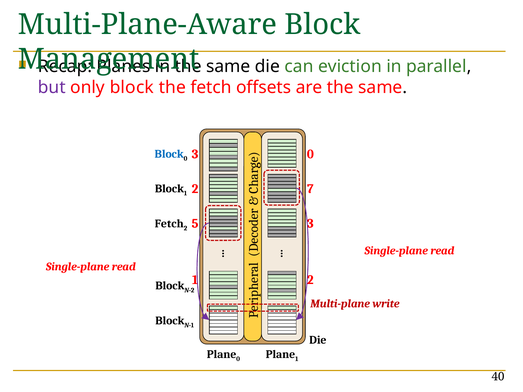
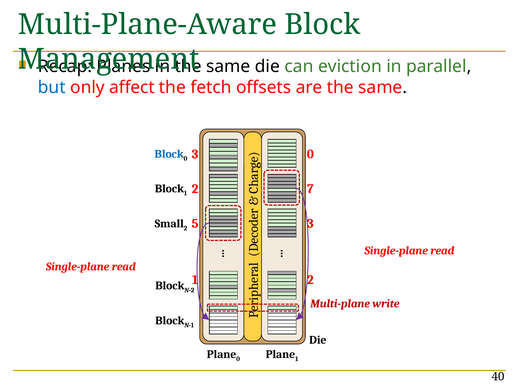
but colour: purple -> blue (52, 88)
only block: block -> affect (132, 88)
Fetch: Fetch -> Small (169, 224)
